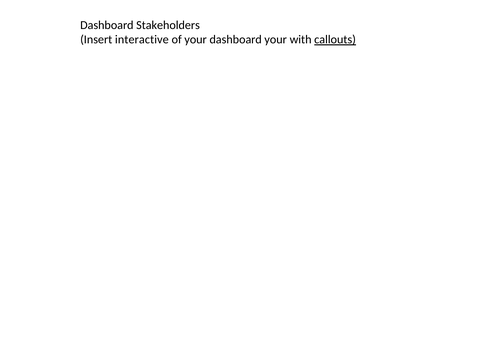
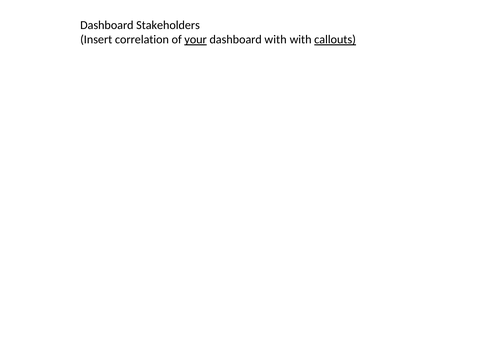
interactive: interactive -> correlation (142, 40)
your underline: none -> present (196, 40)
dashboard your: your -> with (276, 40)
